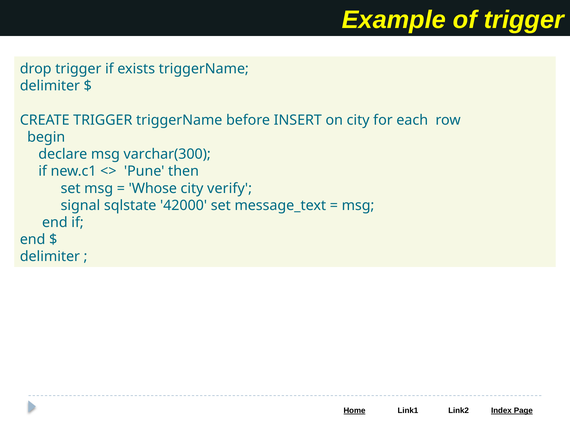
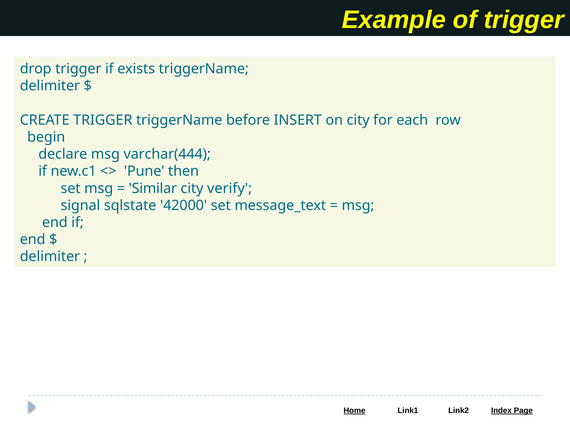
varchar(300: varchar(300 -> varchar(444 (167, 154)
Whose: Whose -> Similar (153, 189)
